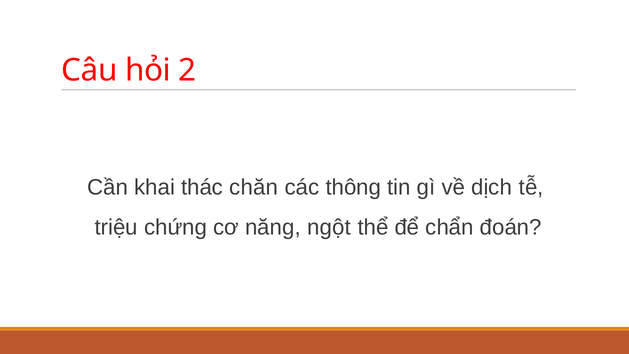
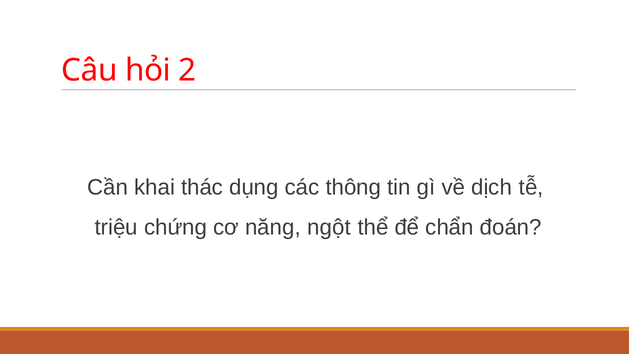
chăn: chăn -> dụng (254, 187)
